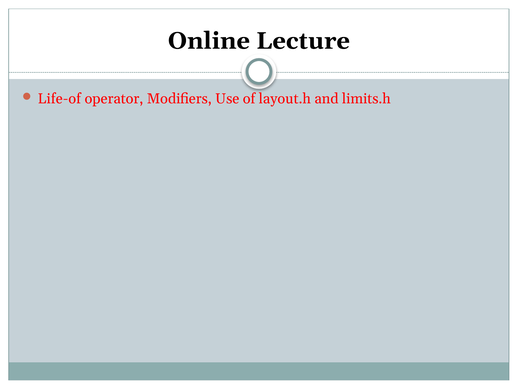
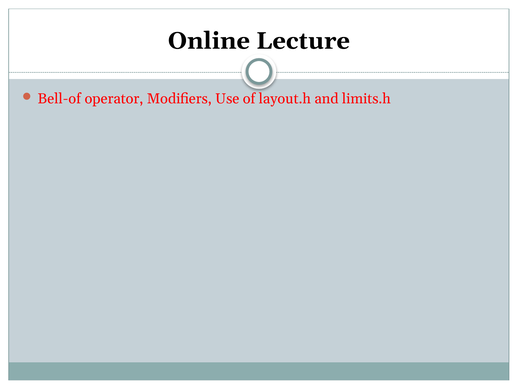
Life-of: Life-of -> Bell-of (59, 99)
